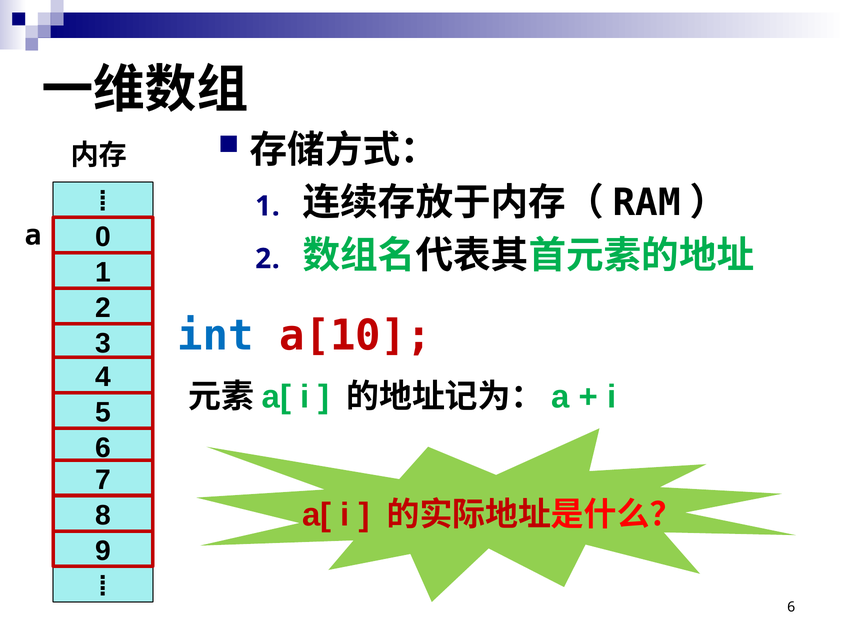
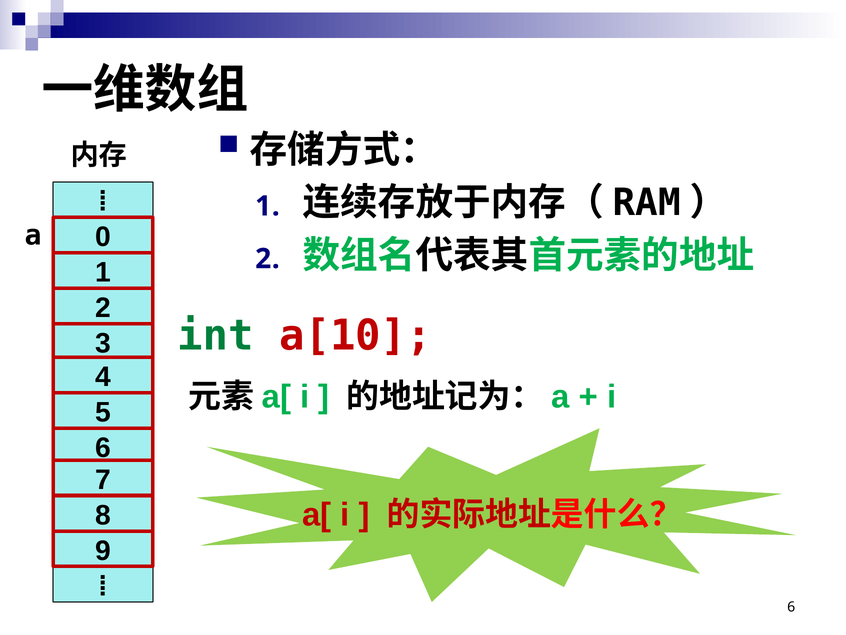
int colour: blue -> green (216, 335)
